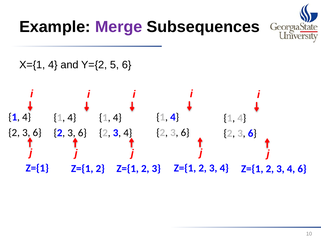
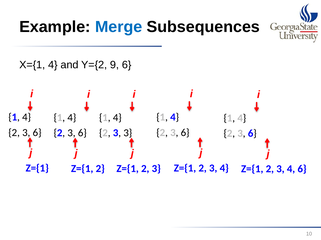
Merge colour: purple -> blue (119, 27)
5: 5 -> 9 (114, 65)
4: 4 -> 3 (128, 133)
